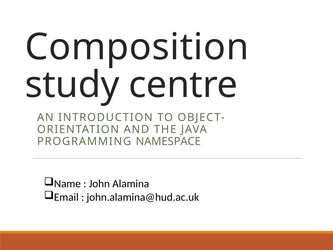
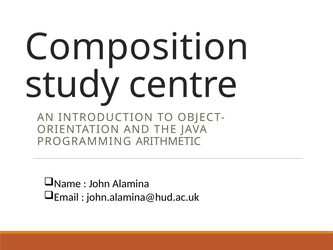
NAMESPACE: NAMESPACE -> ARITHMETIC (168, 141)
